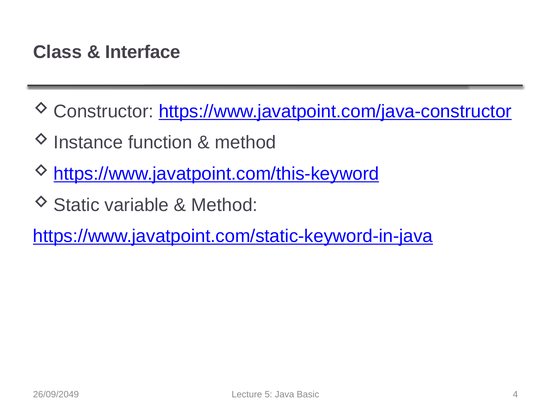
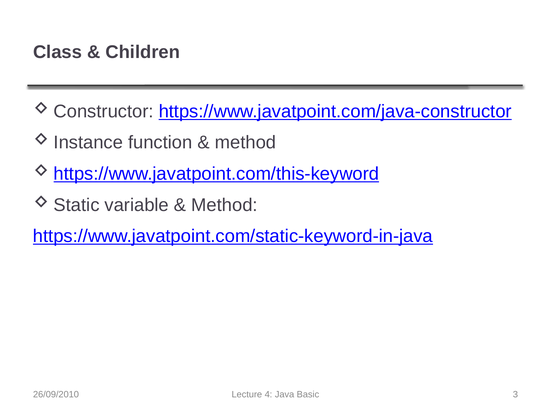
Interface: Interface -> Children (143, 52)
26/09/2049: 26/09/2049 -> 26/09/2010 (56, 395)
5: 5 -> 4 (268, 395)
4: 4 -> 3 (515, 395)
